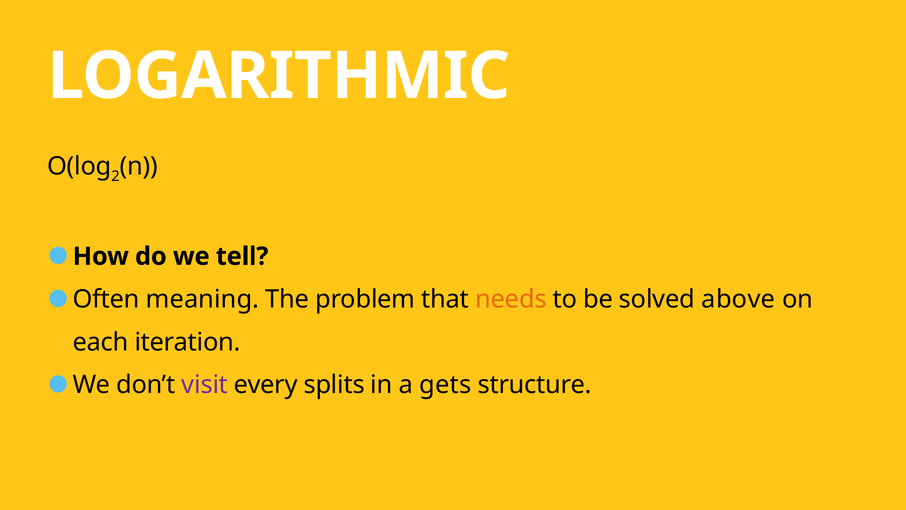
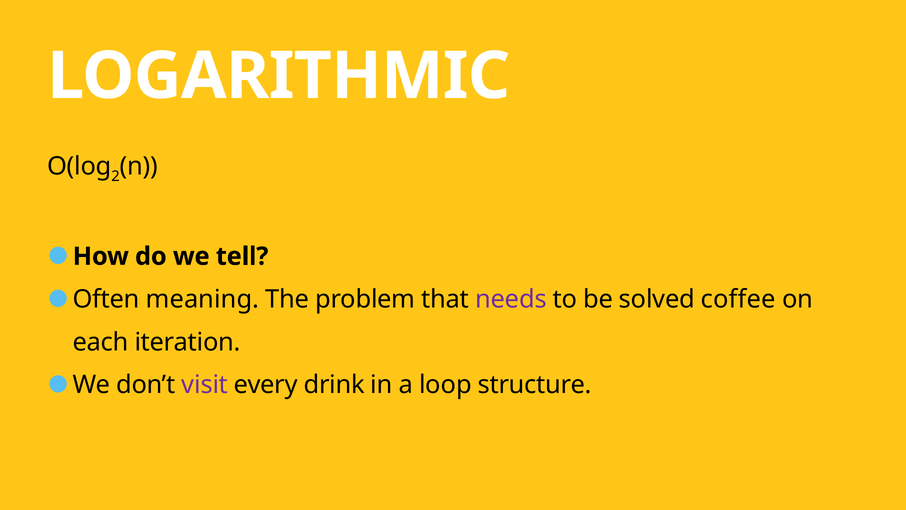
needs colour: orange -> purple (511, 299)
above: above -> coffee (738, 299)
splits: splits -> drink (334, 385)
gets: gets -> loop (445, 385)
